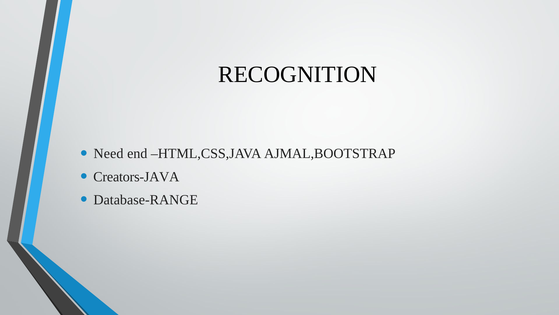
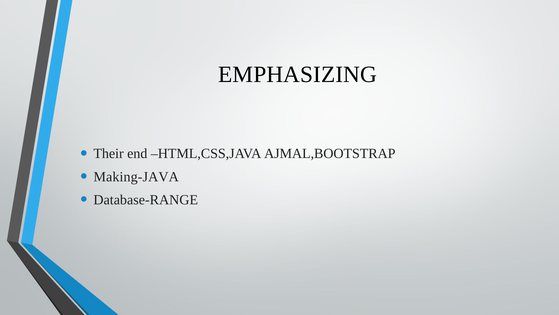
RECOGNITION: RECOGNITION -> EMPHASIZING (298, 74)
Need: Need -> Their (109, 153)
Creators-JAVA: Creators-JAVA -> Making-JAVA (136, 176)
